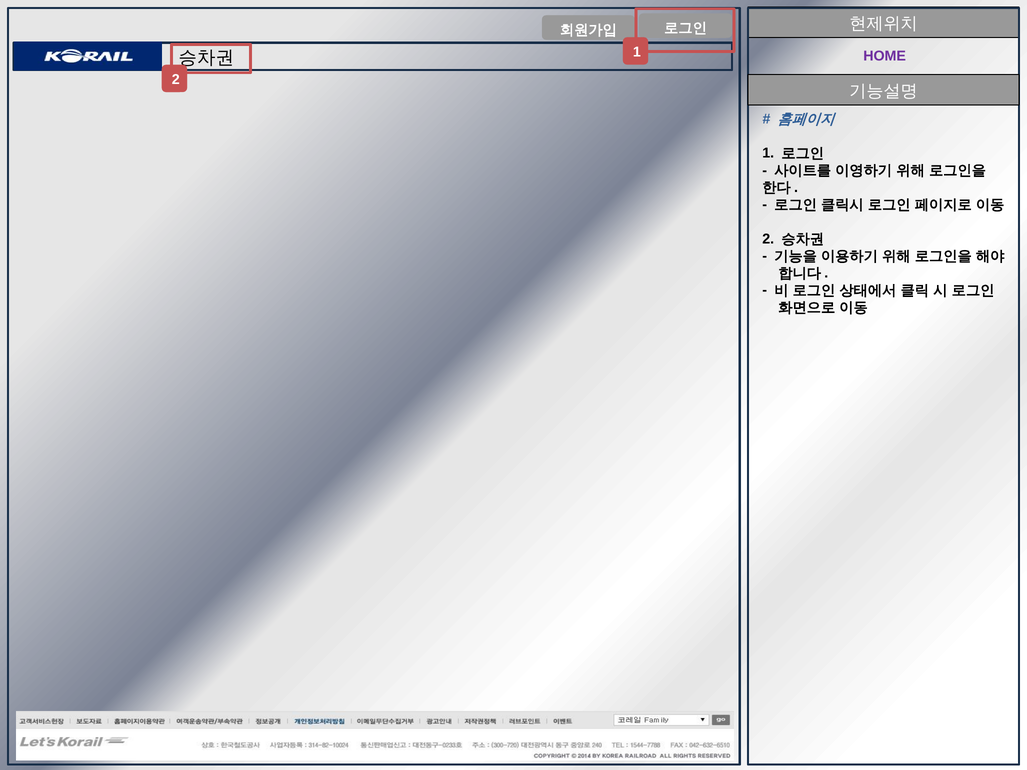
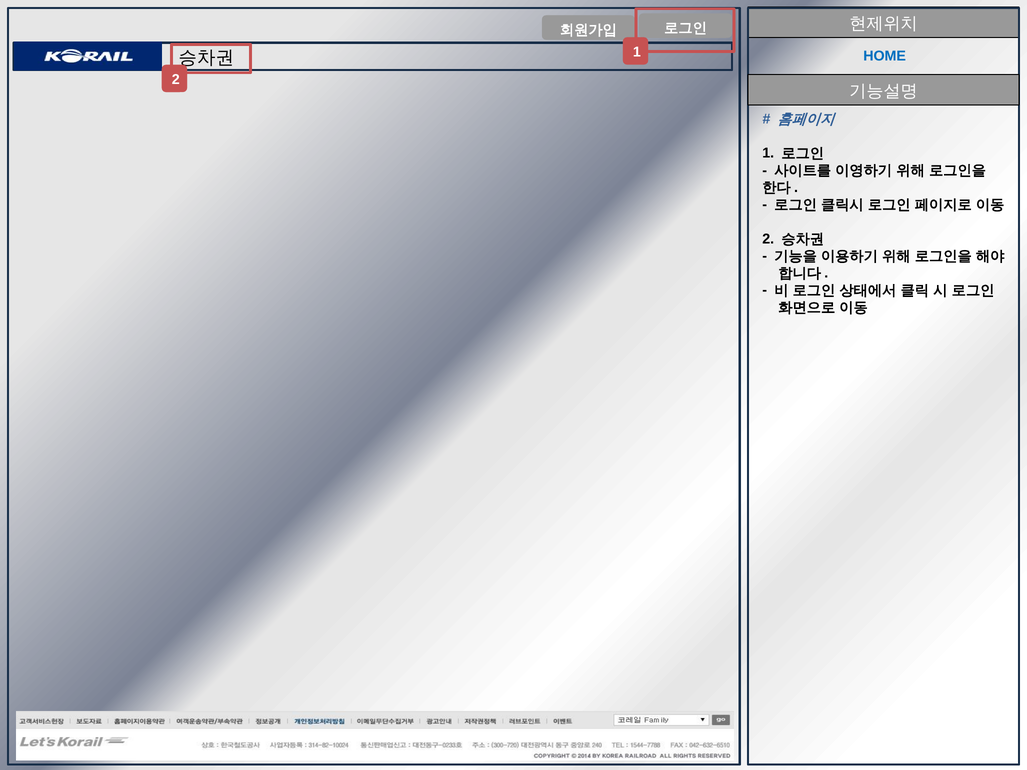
HOME colour: purple -> blue (885, 56)
